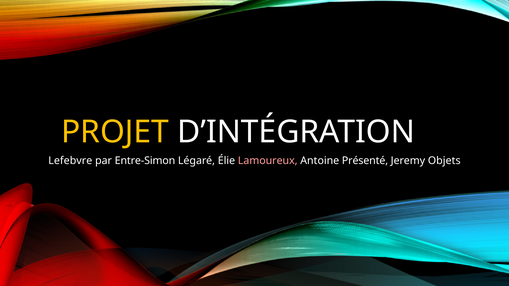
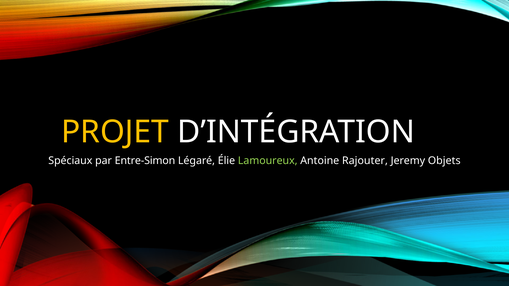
Lefebvre: Lefebvre -> Spéciaux (70, 161)
Lamoureux colour: pink -> light green (268, 161)
Présenté: Présenté -> Rajouter (365, 161)
